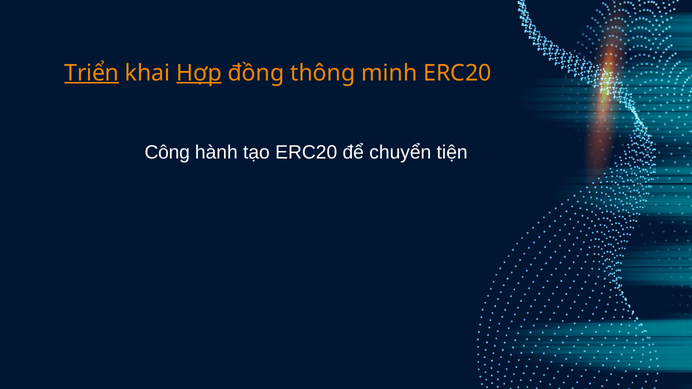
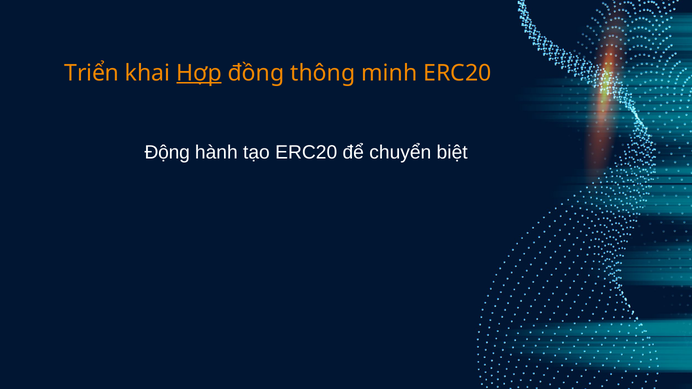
Triển underline: present -> none (92, 73)
Công: Công -> Động (167, 152)
tiện: tiện -> biệt (452, 152)
